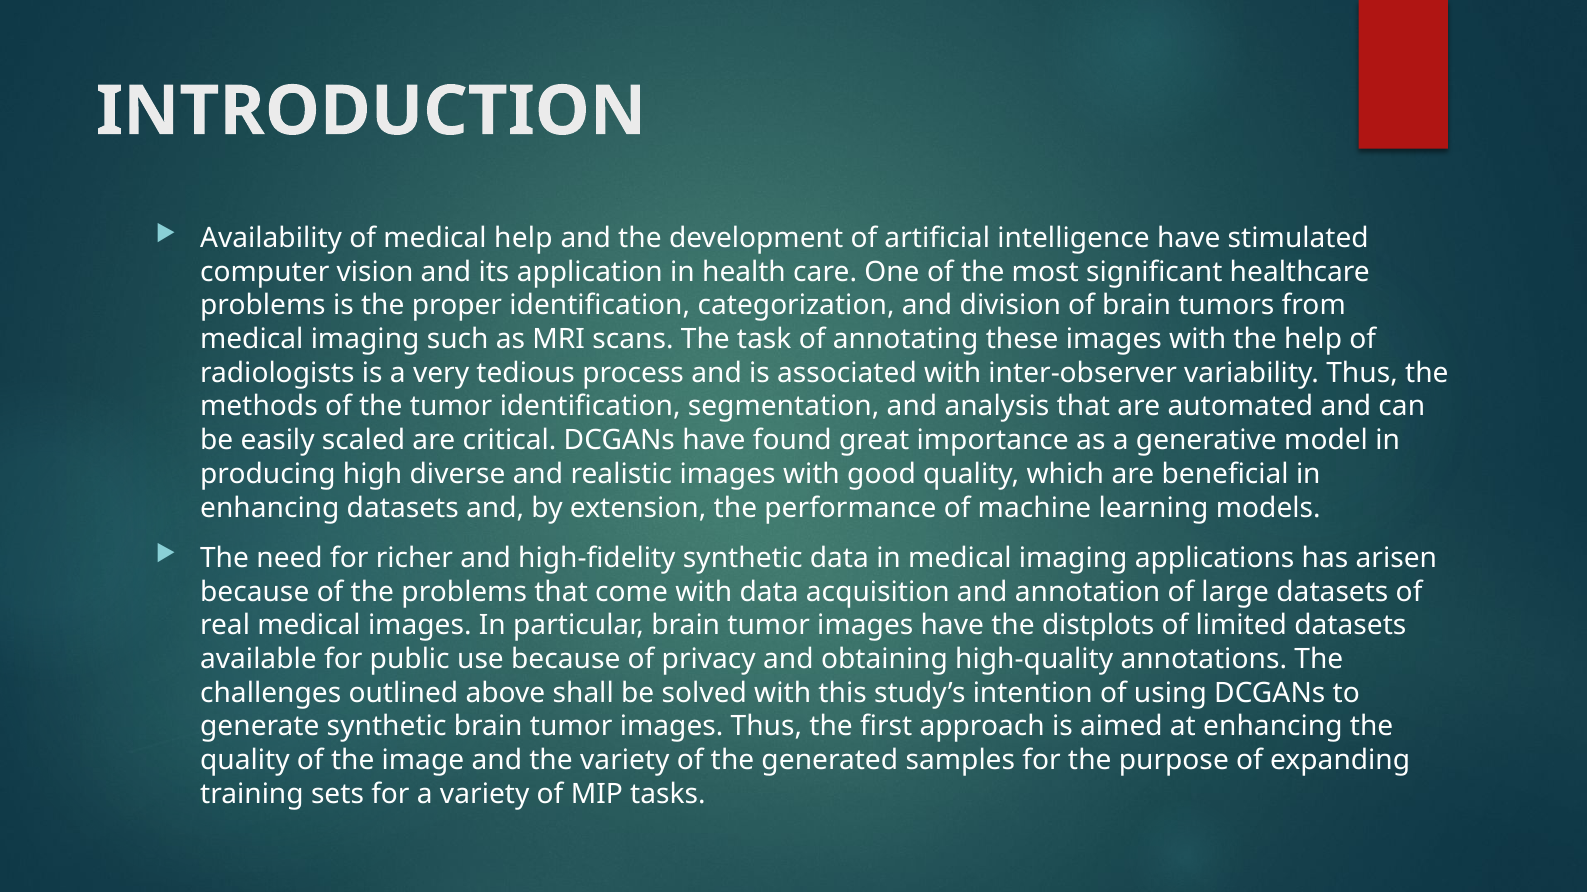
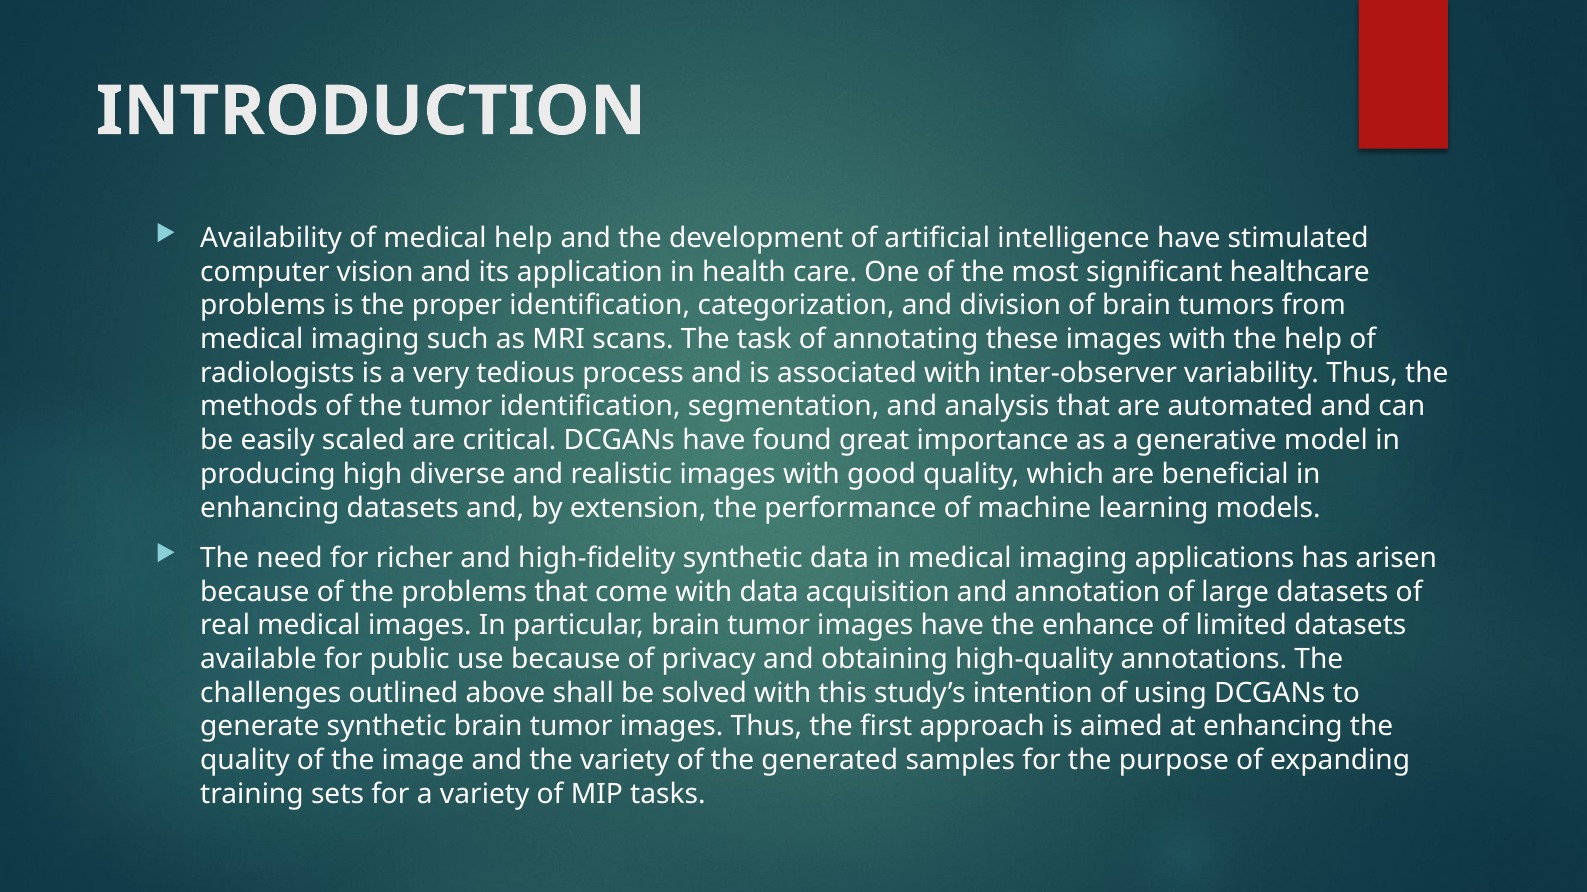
distplots: distplots -> enhance (1098, 626)
